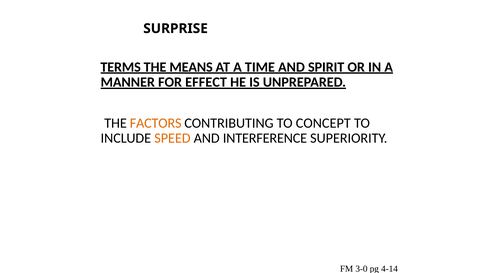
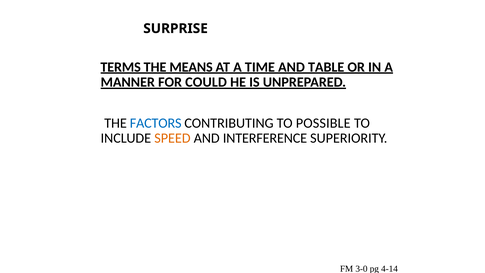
SPIRIT: SPIRIT -> TABLE (326, 67)
EFFECT: EFFECT -> COULD (206, 82)
FACTORS colour: orange -> blue (156, 123)
CONCEPT: CONCEPT -> POSSIBLE (323, 123)
